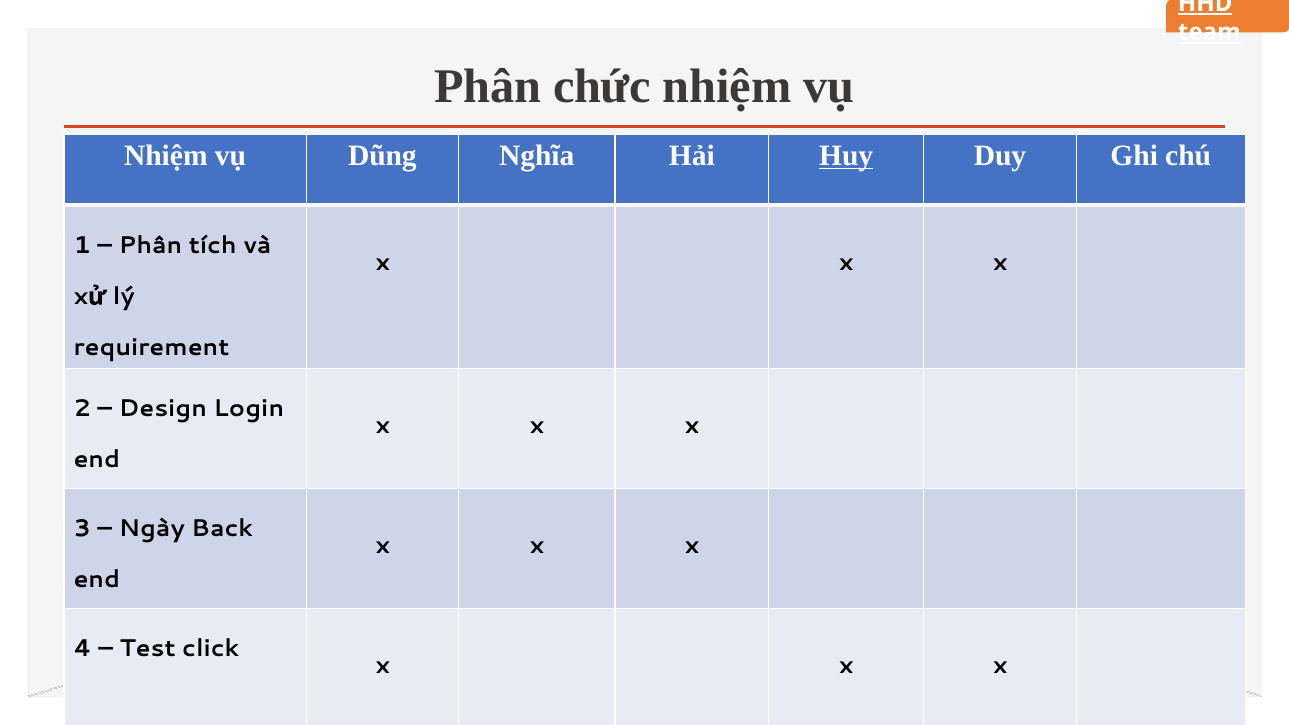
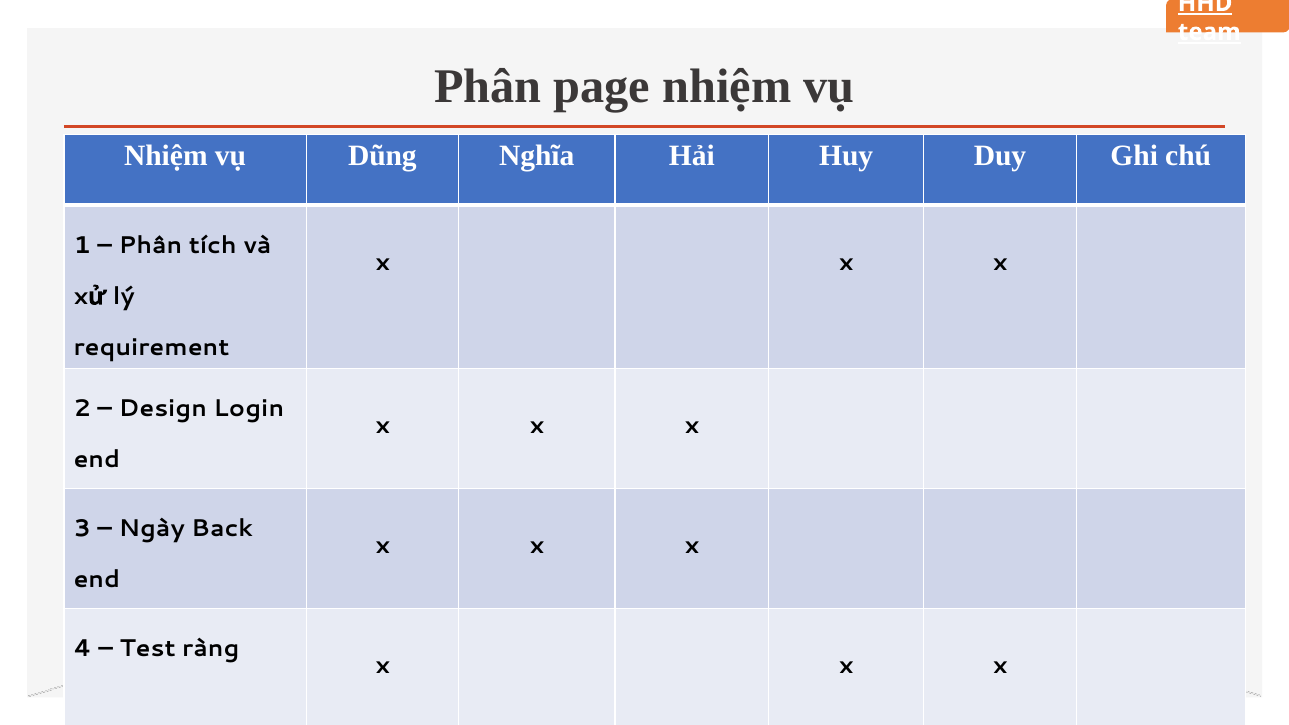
chức: chức -> page (602, 87)
Huy underline: present -> none (846, 156)
click: click -> ràng (211, 648)
